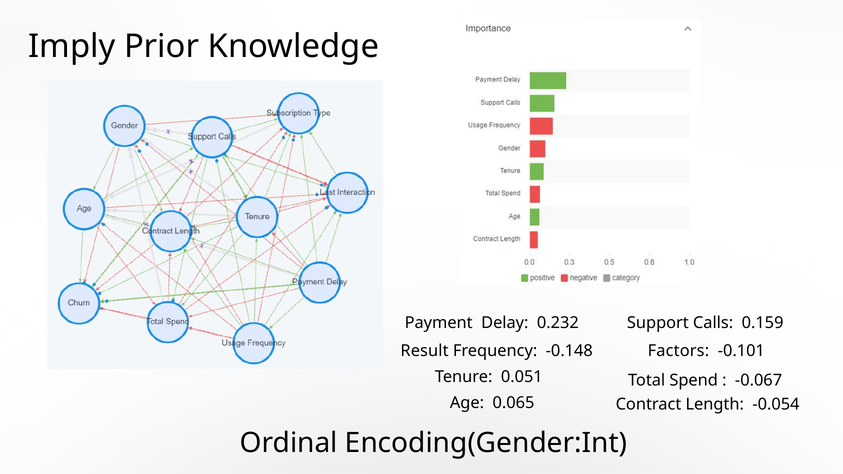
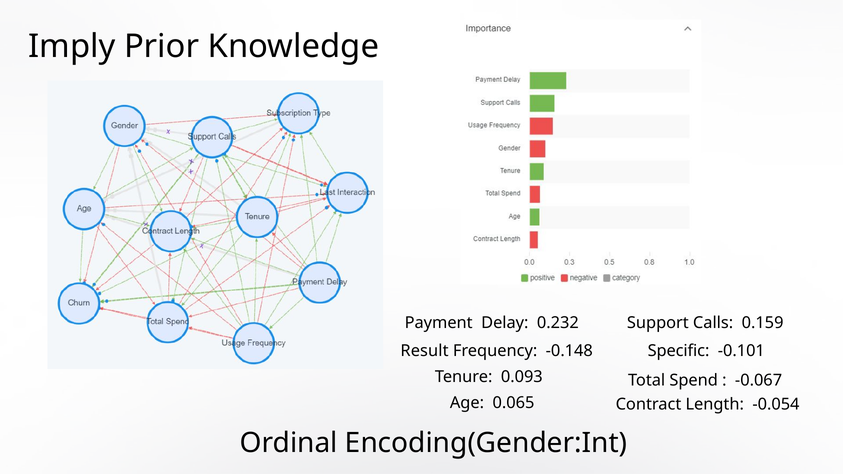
Factors: Factors -> Specific (679, 351)
0.051: 0.051 -> 0.093 (522, 377)
